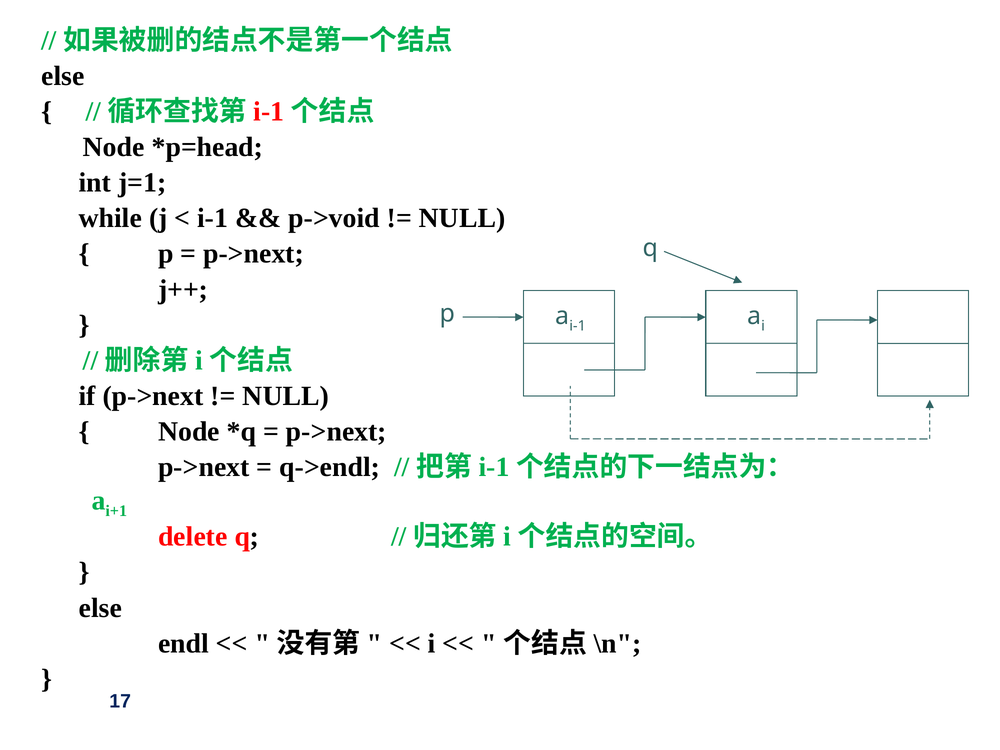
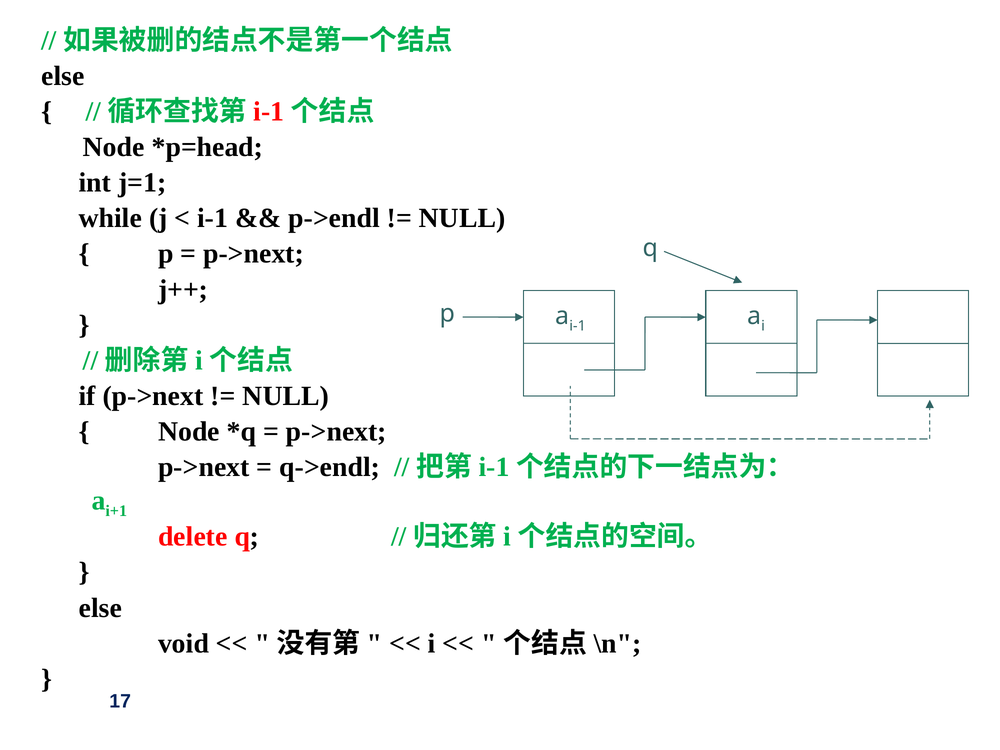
p->void: p->void -> p->endl (334, 218)
endl: endl -> void (184, 643)
